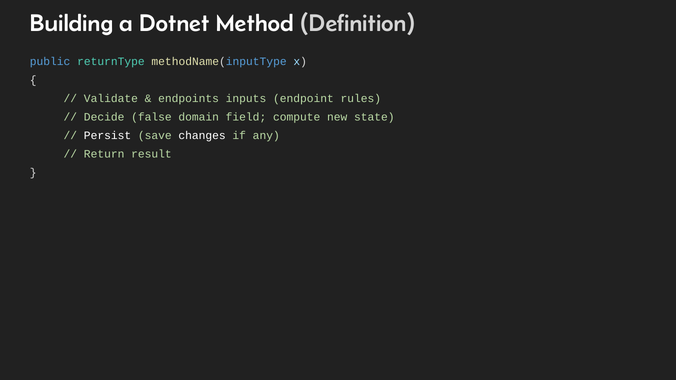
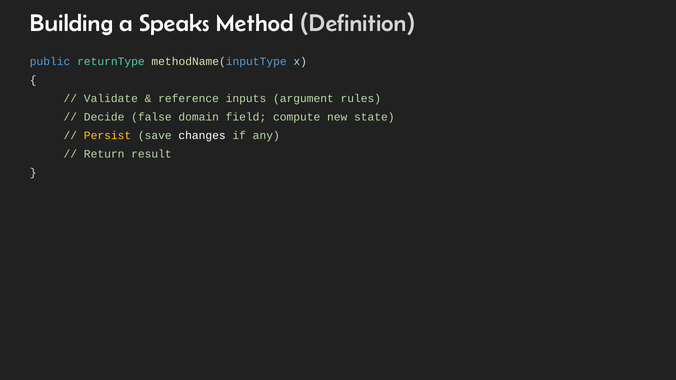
Dotnet: Dotnet -> Speaks (174, 23)
endpoints: endpoints -> reference (189, 99)
endpoint: endpoint -> argument (303, 99)
Persist colour: white -> yellow (108, 136)
